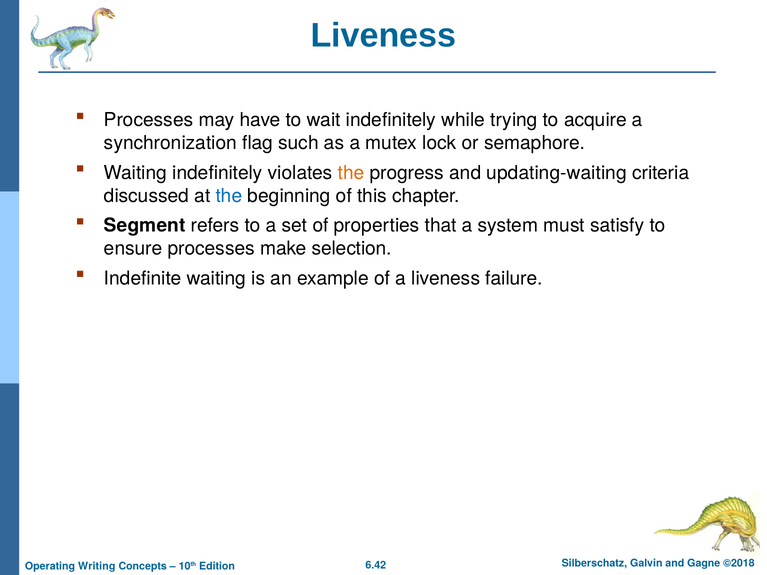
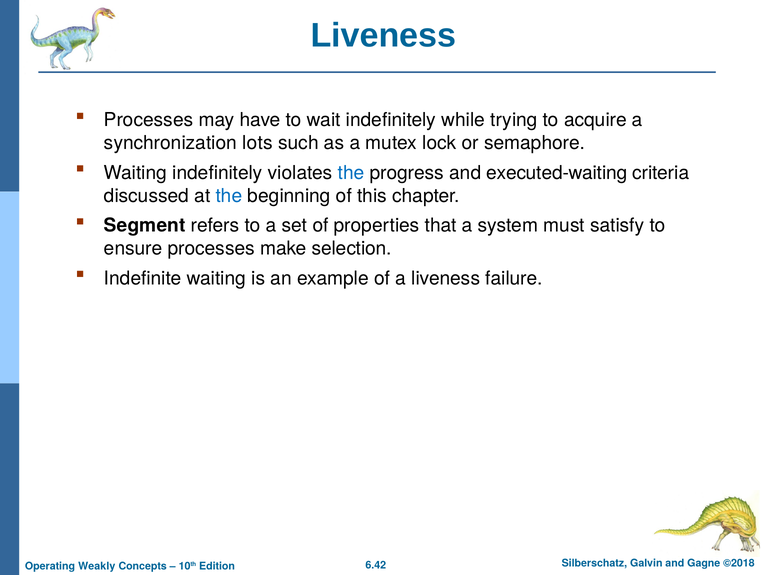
flag: flag -> lots (258, 143)
the colour: orange -> blue (351, 173)
updating-waiting: updating-waiting -> executed-waiting (557, 173)
Writing: Writing -> Weakly (97, 566)
